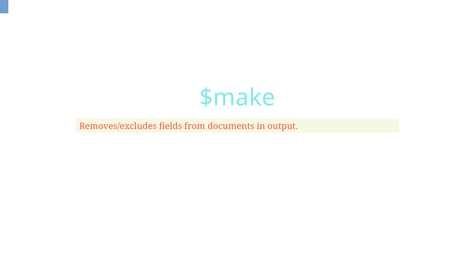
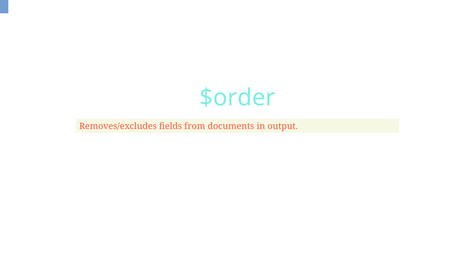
$make: $make -> $order (237, 98)
